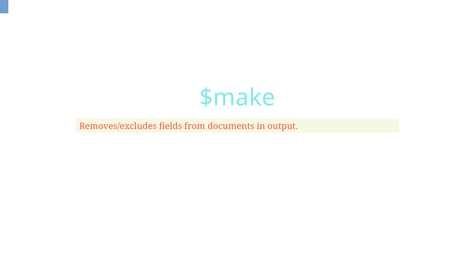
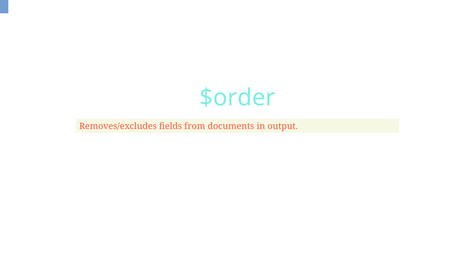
$make: $make -> $order (237, 98)
